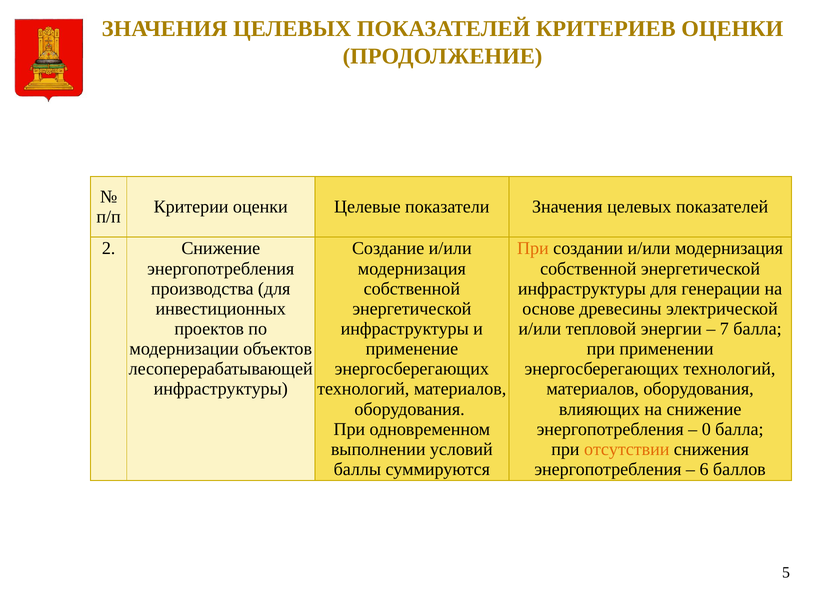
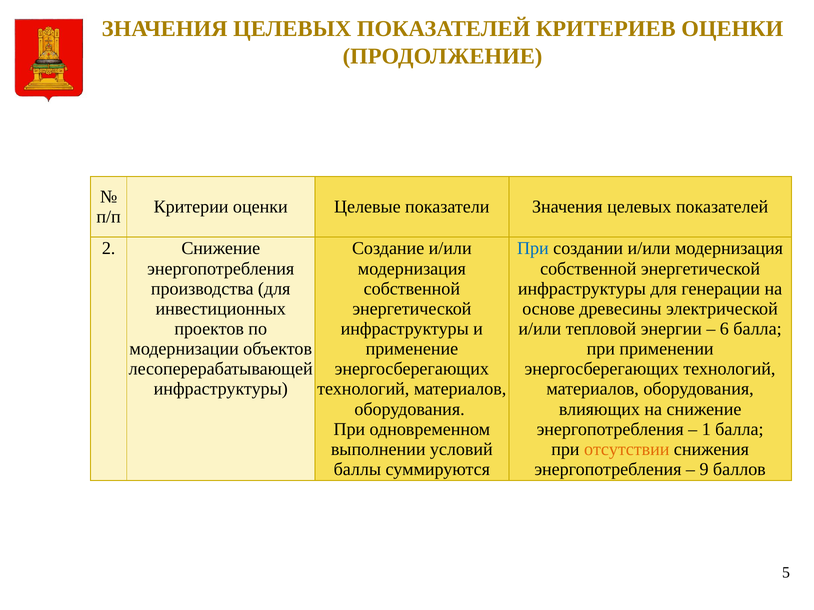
При colour: orange -> blue (533, 249)
7: 7 -> 6 (724, 329)
0: 0 -> 1 (706, 430)
6: 6 -> 9 (704, 470)
